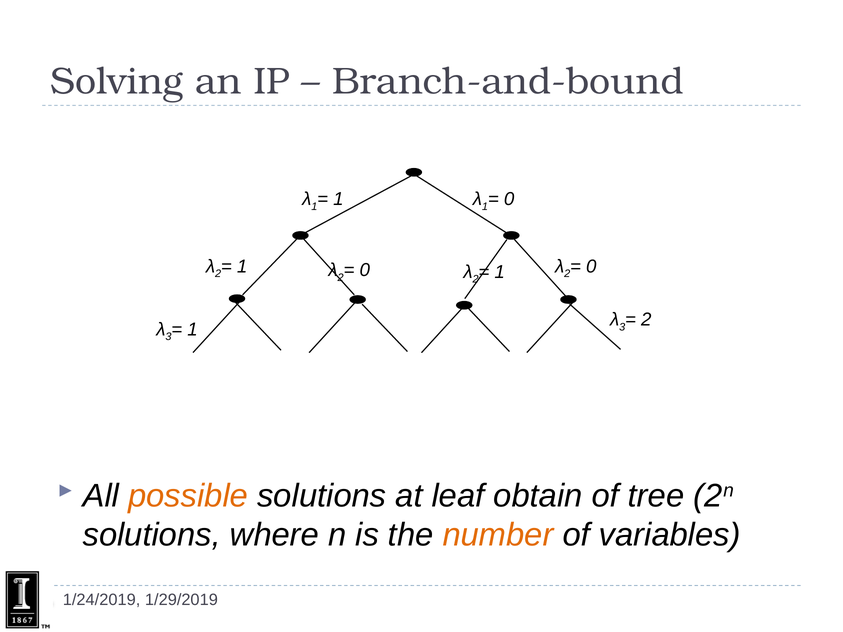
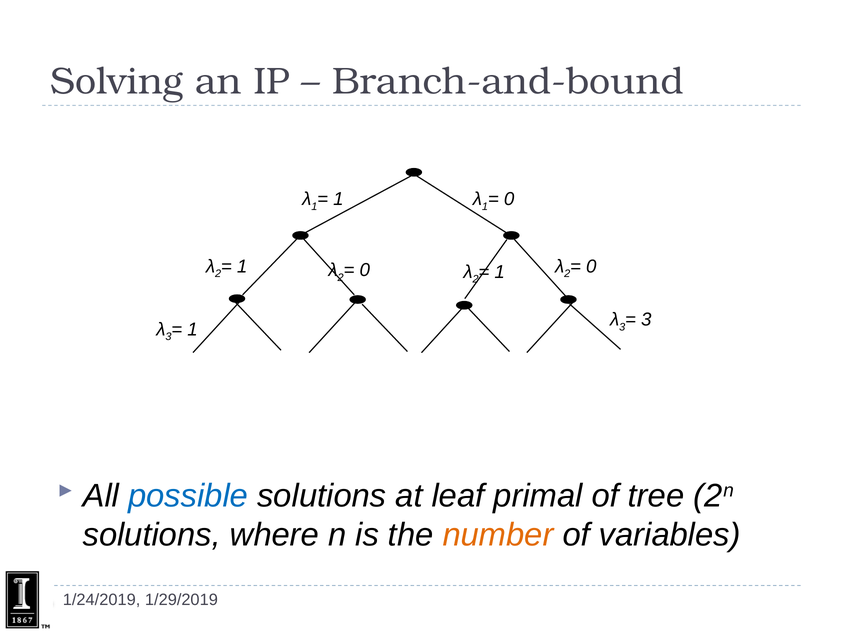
2: 2 -> 3 (646, 320)
possible colour: orange -> blue (188, 496)
obtain: obtain -> primal (538, 496)
